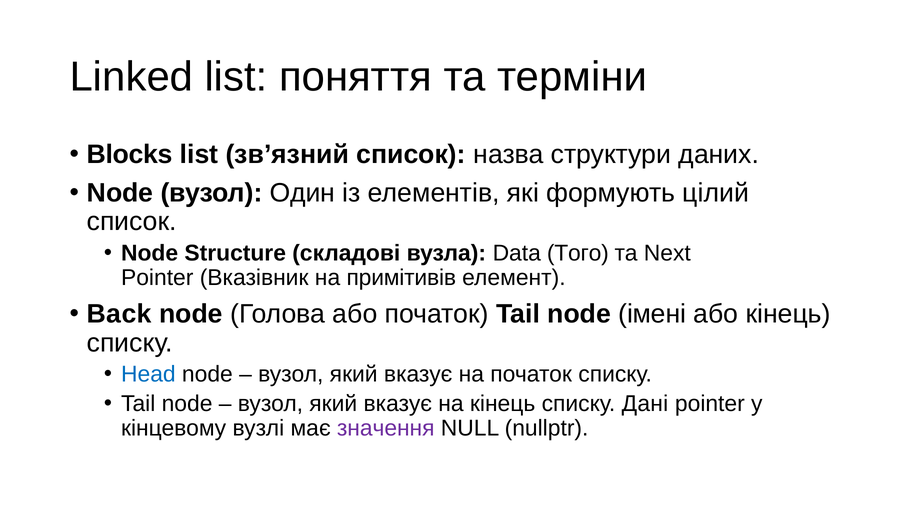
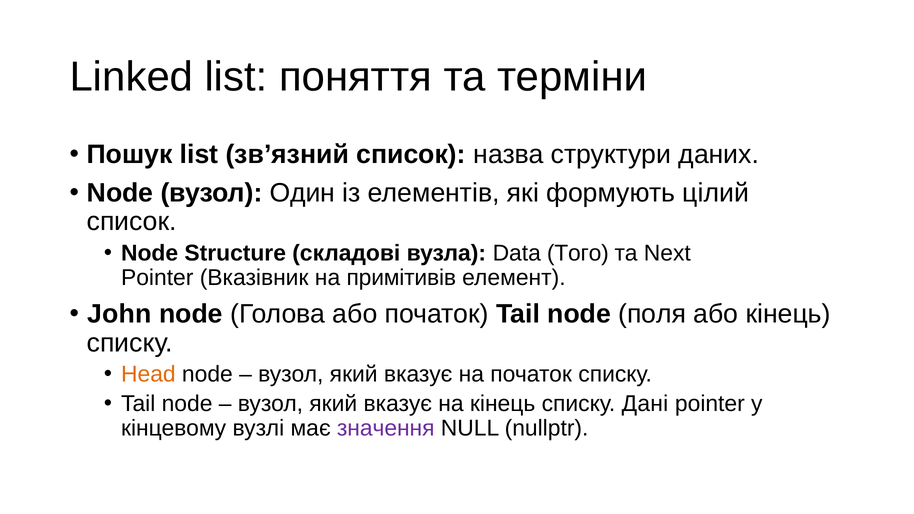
Blocks: Blocks -> Пошук (130, 155)
Back: Back -> John (119, 314)
імені: імені -> поля (652, 314)
Head colour: blue -> orange (148, 374)
